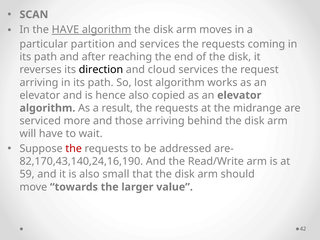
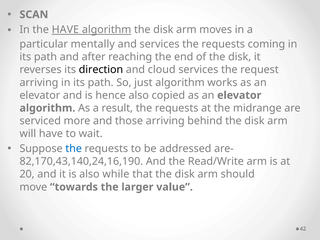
partition: partition -> mentally (93, 44)
lost: lost -> just (143, 82)
the colour: red -> blue (74, 149)
59: 59 -> 20 (27, 174)
small: small -> while (116, 174)
